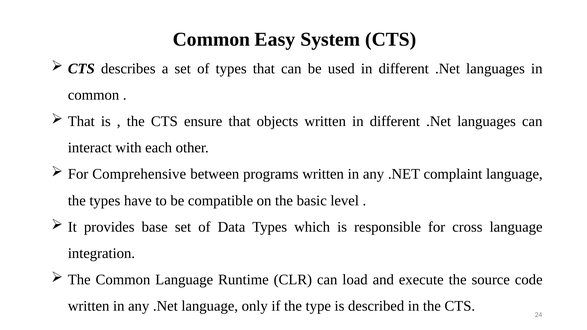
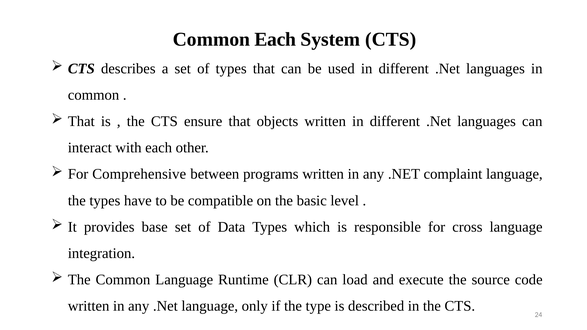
Common Easy: Easy -> Each (275, 40)
